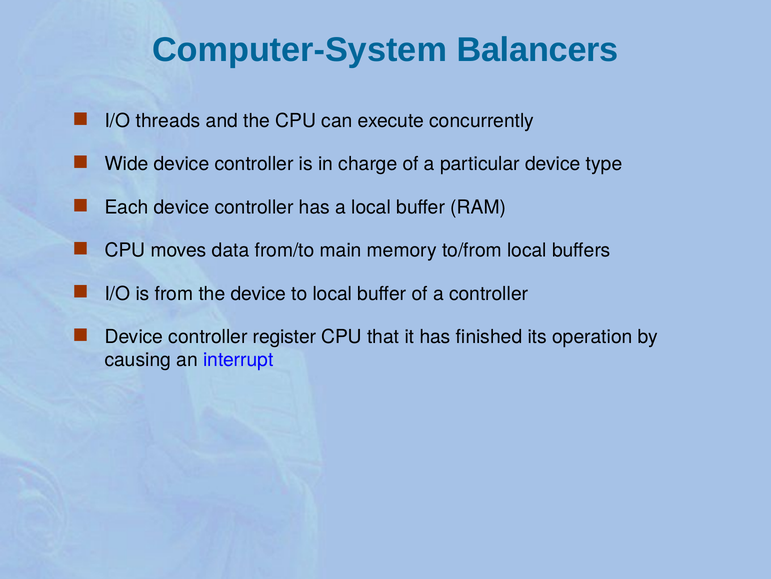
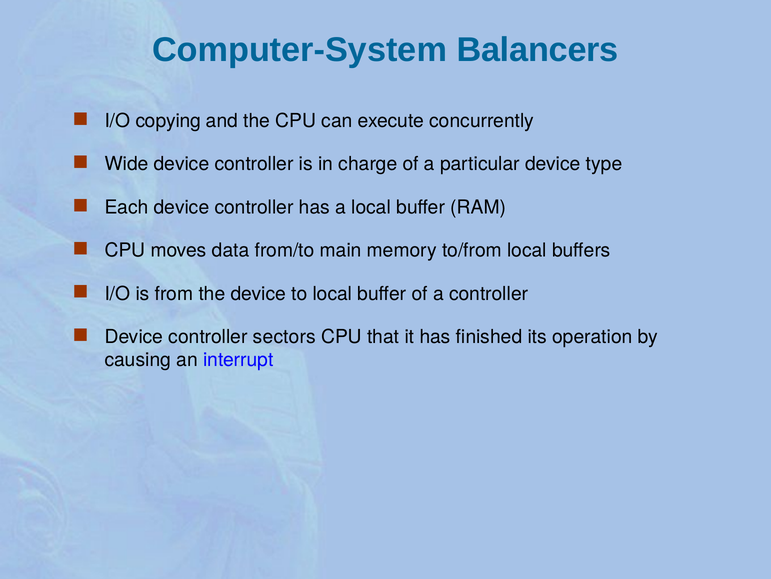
threads: threads -> copying (168, 121)
register: register -> sectors (284, 336)
